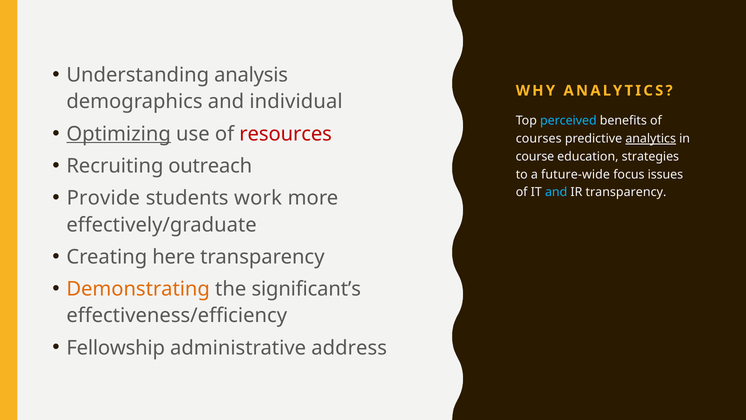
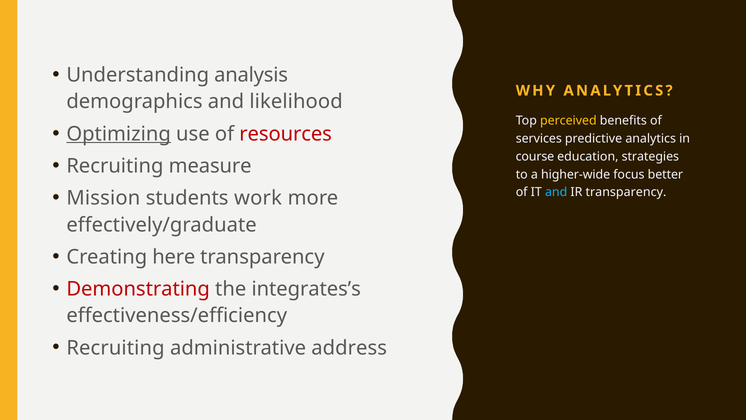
individual: individual -> likelihood (296, 102)
perceived colour: light blue -> yellow (568, 121)
courses: courses -> services (539, 139)
analytics underline: present -> none (651, 139)
outreach: outreach -> measure (210, 166)
future-wide: future-wide -> higher-wide (576, 174)
issues: issues -> better (665, 174)
Provide: Provide -> Mission (103, 198)
Demonstrating colour: orange -> red (138, 289)
significant’s: significant’s -> integrates’s (306, 289)
Fellowship: Fellowship -> Recruiting (116, 348)
